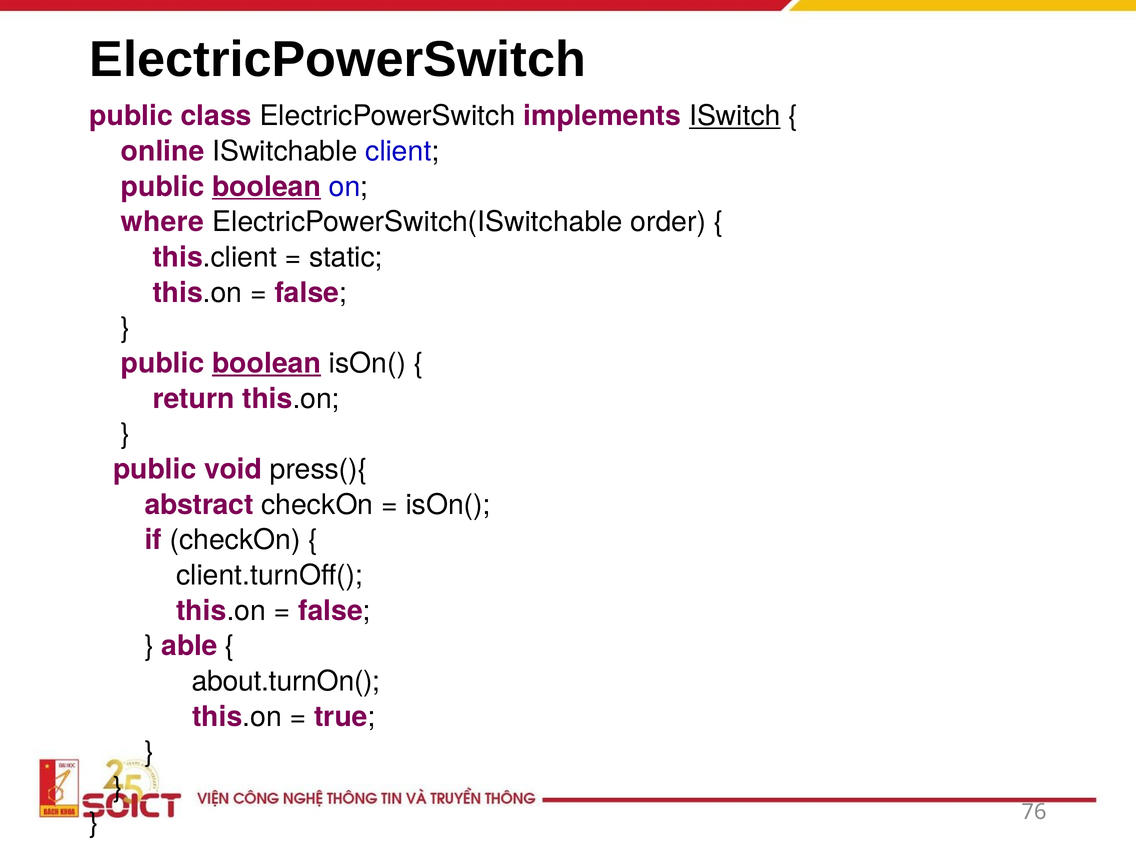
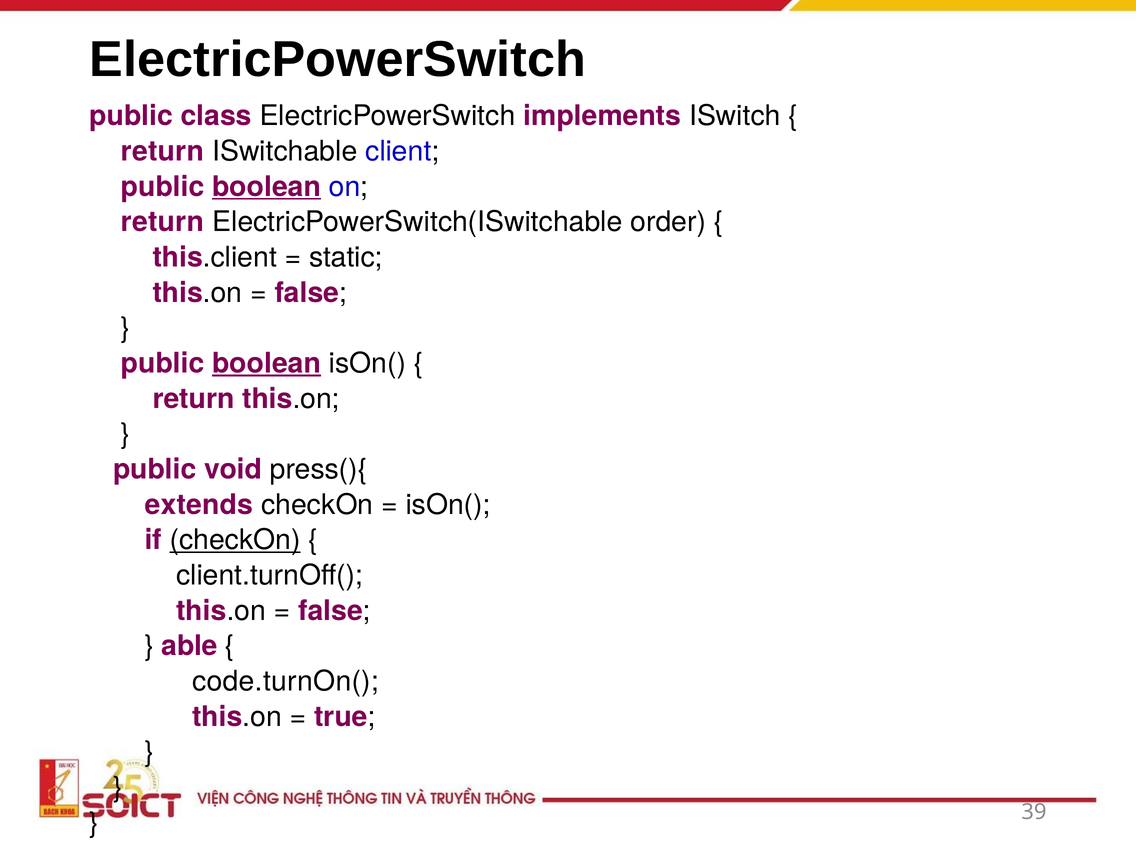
ISwitch underline: present -> none (735, 116)
online: online -> return (163, 151)
where: where -> return (163, 222)
abstract: abstract -> extends (199, 505)
checkOn underline: none -> present (235, 540)
about.turnOn(: about.turnOn( -> code.turnOn( (286, 681)
76: 76 -> 39 (1034, 812)
